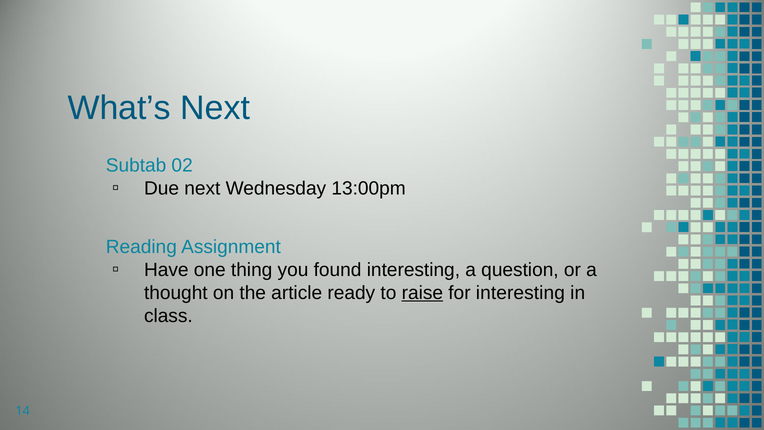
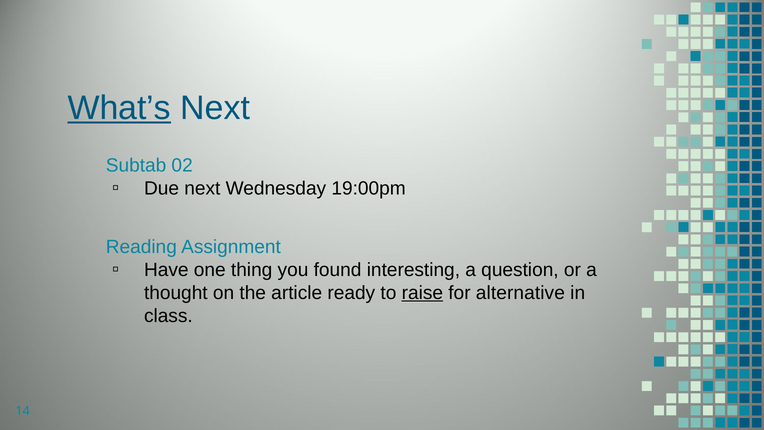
What’s underline: none -> present (119, 108)
13:00pm: 13:00pm -> 19:00pm (369, 188)
for interesting: interesting -> alternative (520, 293)
